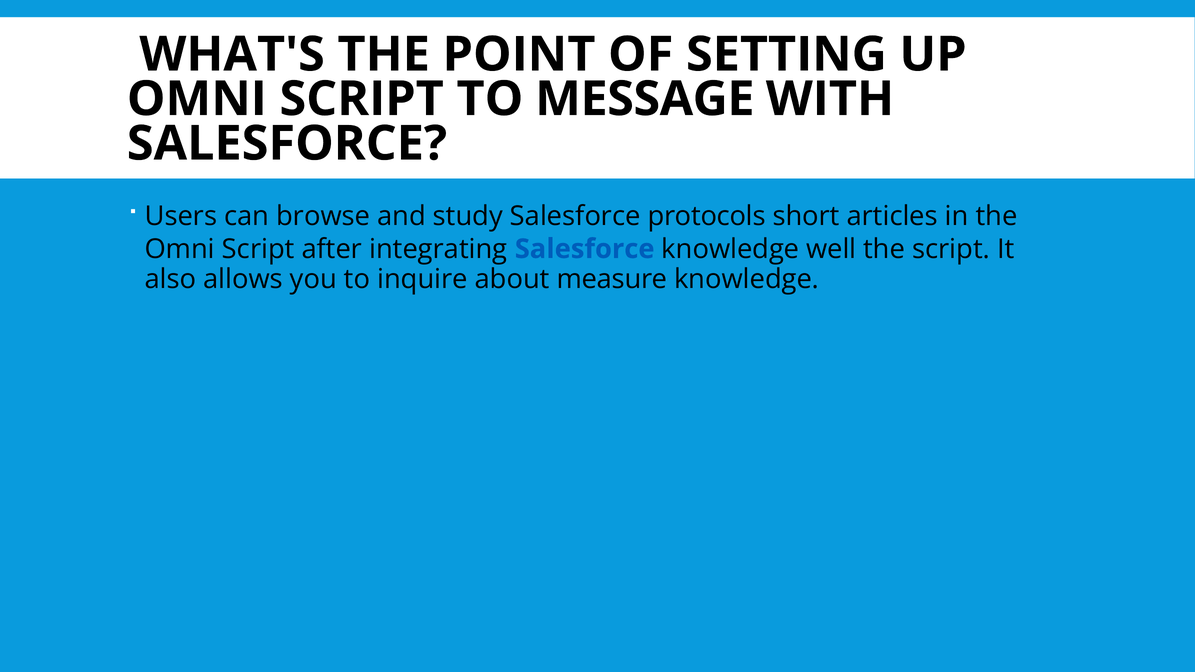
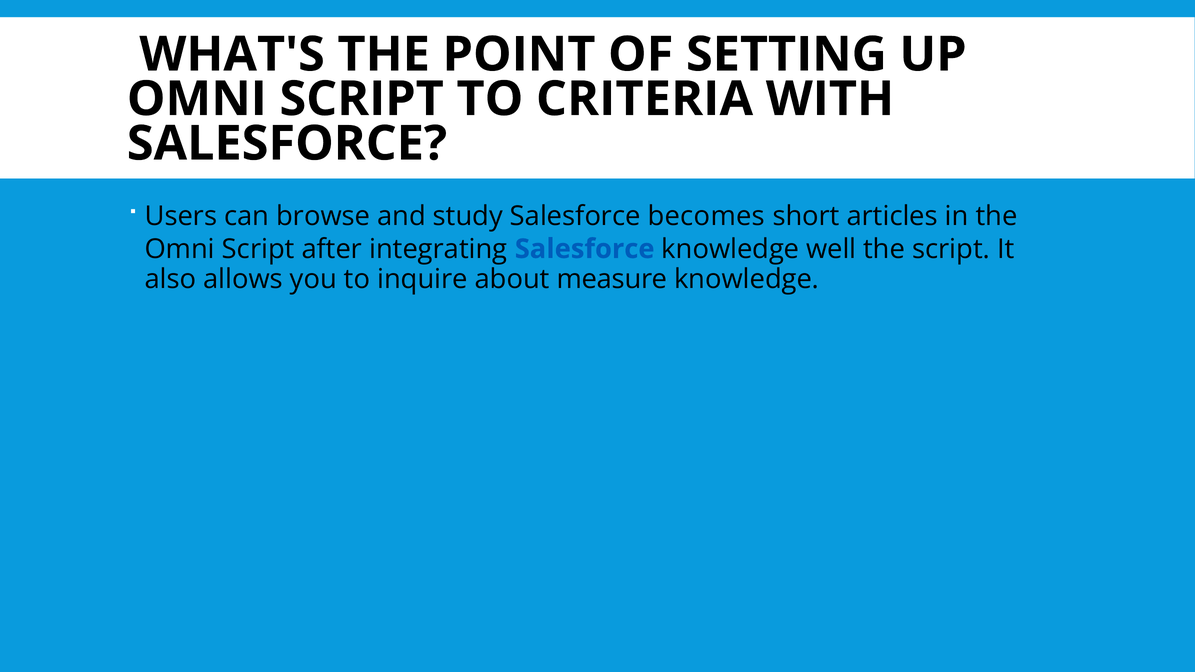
MESSAGE: MESSAGE -> CRITERIA (645, 99)
protocols: protocols -> becomes (706, 216)
